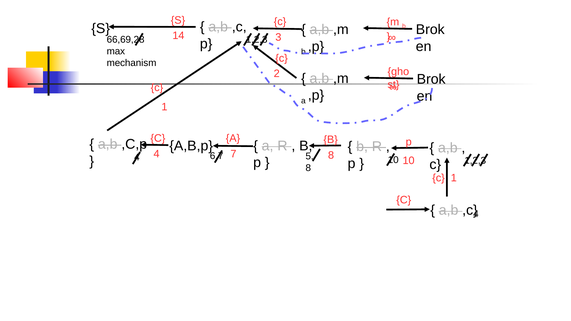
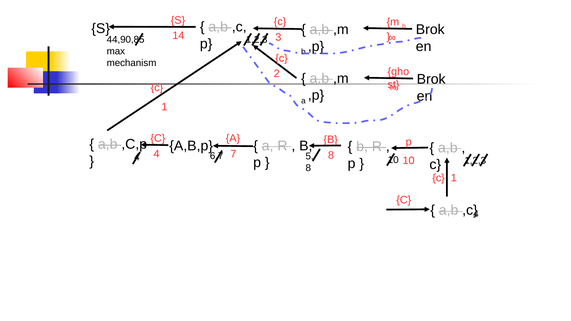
66,69,28: 66,69,28 -> 44,90,85 (126, 40)
